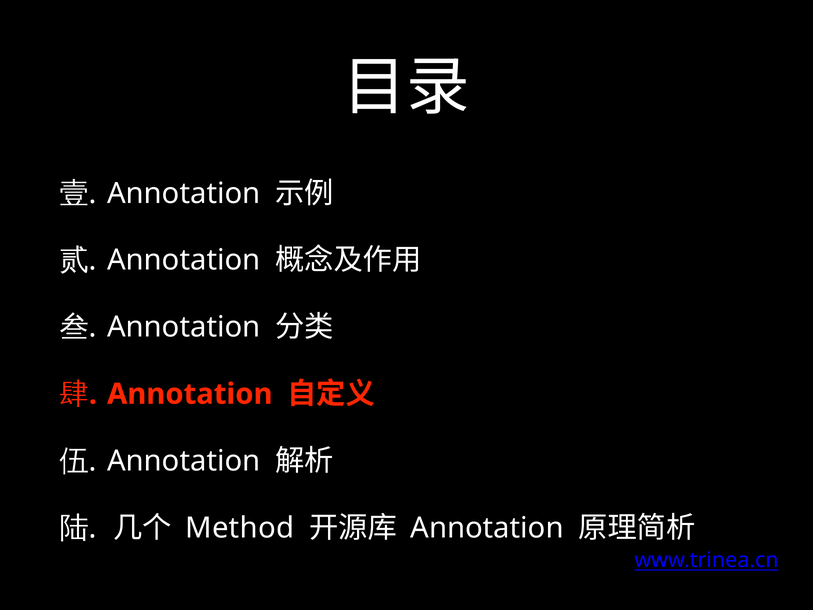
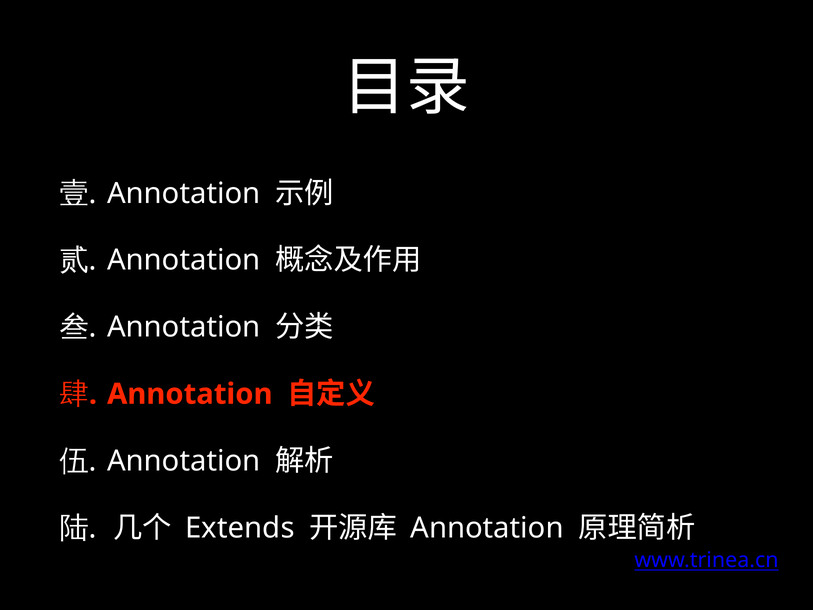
Method: Method -> Extends (240, 528)
